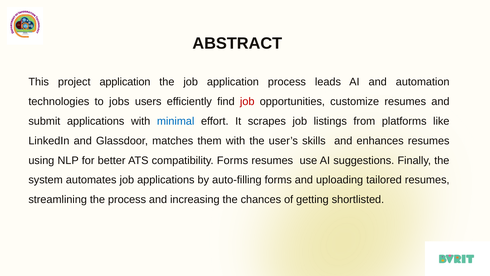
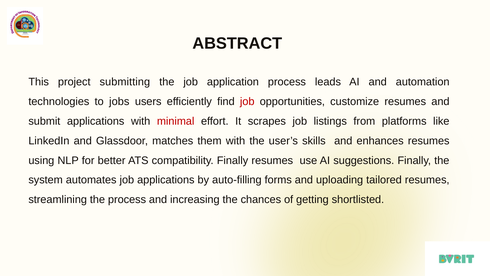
project application: application -> submitting (125, 82)
minimal colour: blue -> red (176, 121)
compatibility Forms: Forms -> Finally (233, 160)
